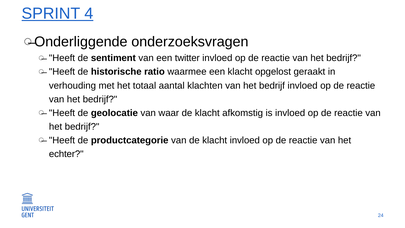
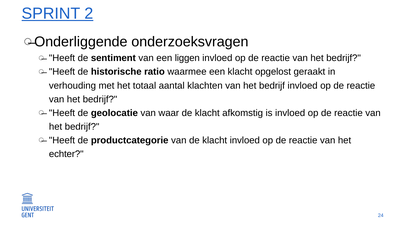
4: 4 -> 2 (89, 14)
twitter: twitter -> liggen (187, 58)
